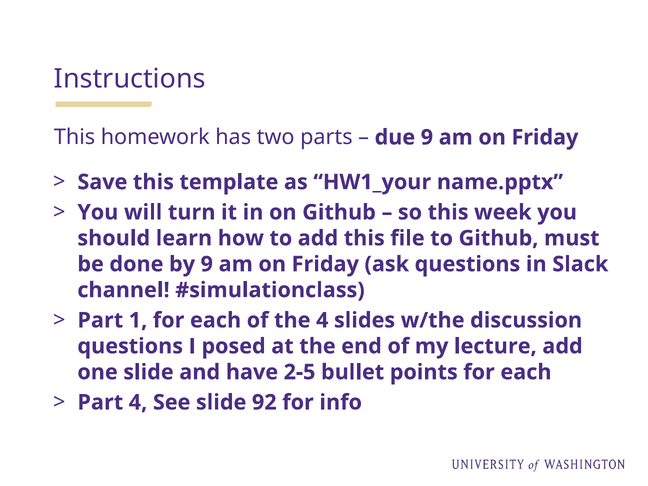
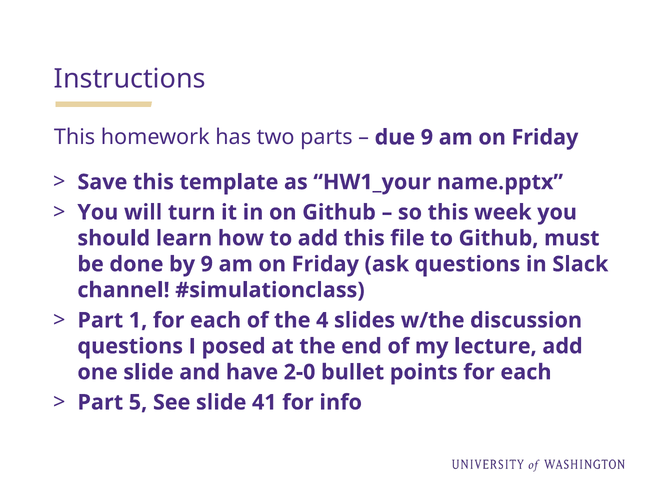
2-5: 2-5 -> 2-0 (300, 372)
Part 4: 4 -> 5 (138, 402)
92: 92 -> 41 (264, 402)
